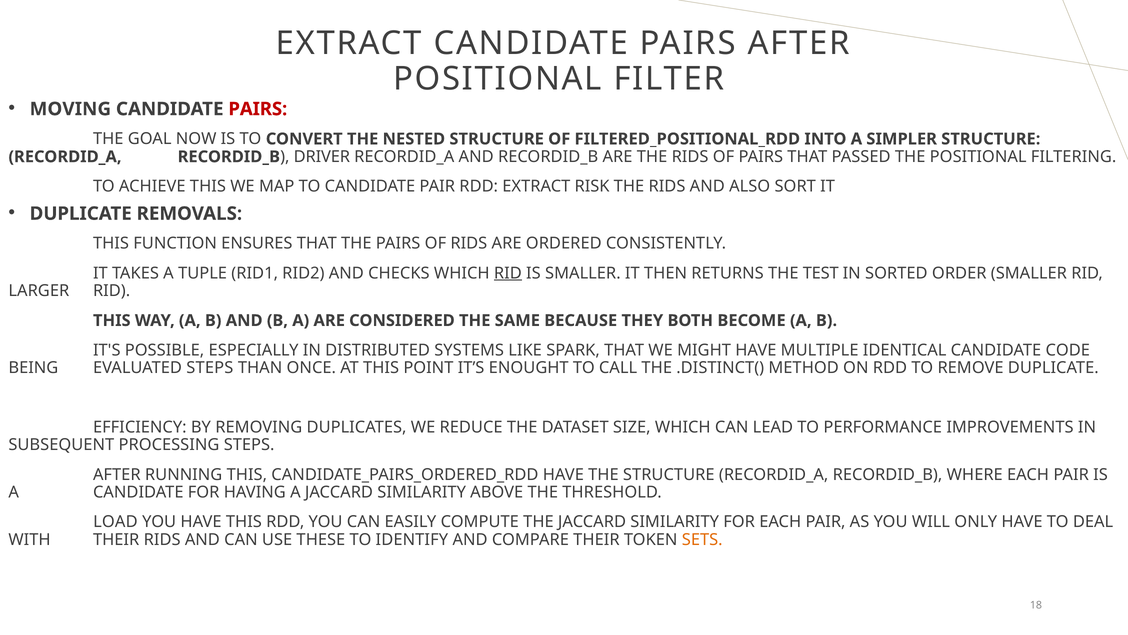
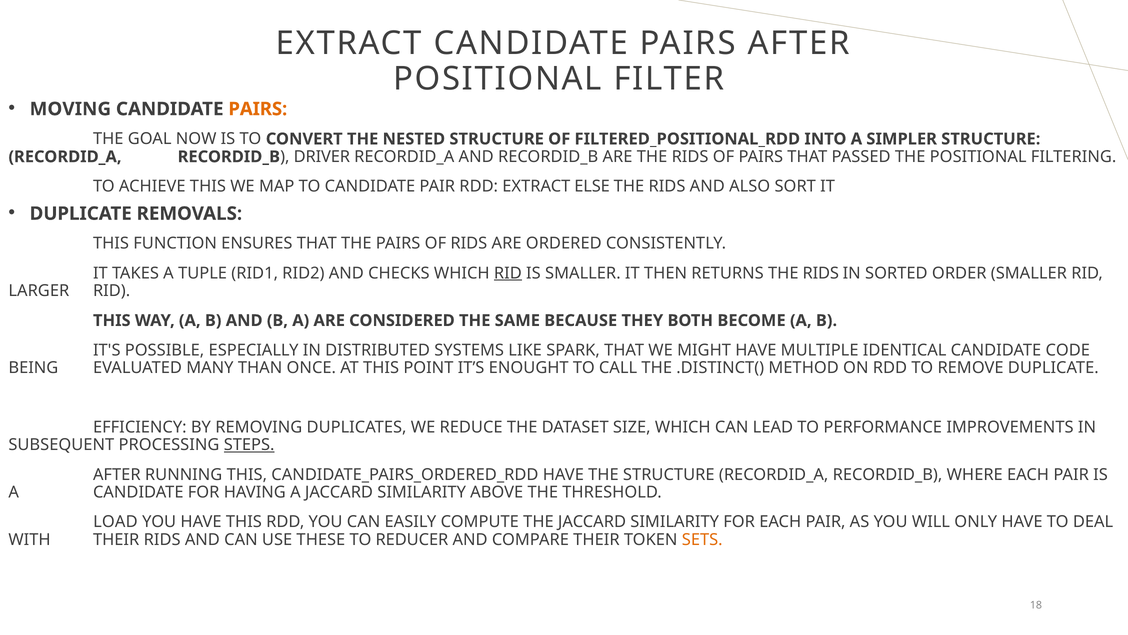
PAIRS colour: red -> orange (258, 109)
RISK: RISK -> ELSE (592, 186)
RETURNS THE TEST: TEST -> RIDS (821, 273)
EVALUATED STEPS: STEPS -> MANY (210, 368)
STEPS underline: none -> present (249, 445)
IDENTIFY: IDENTIFY -> REDUCER (412, 539)
